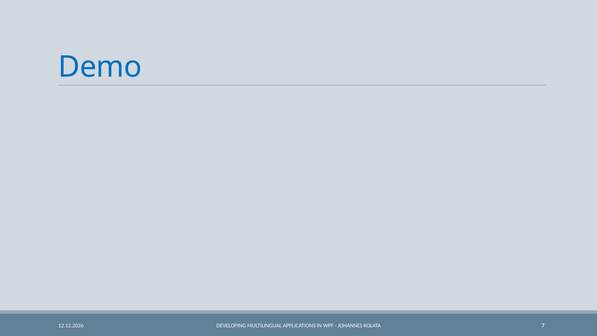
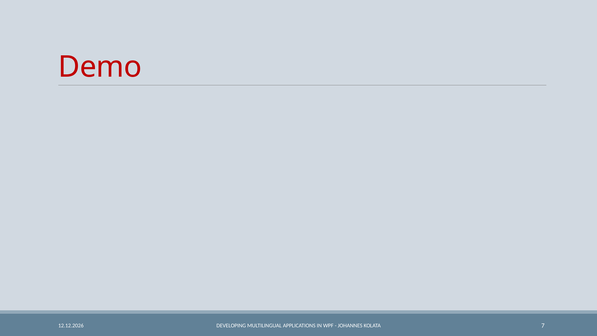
Demo colour: blue -> red (100, 67)
